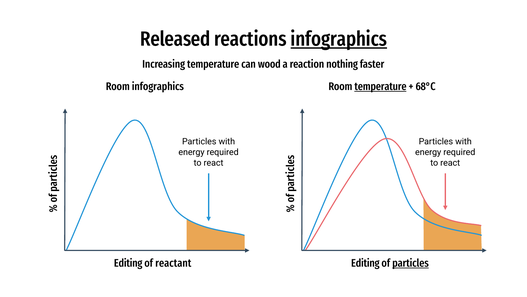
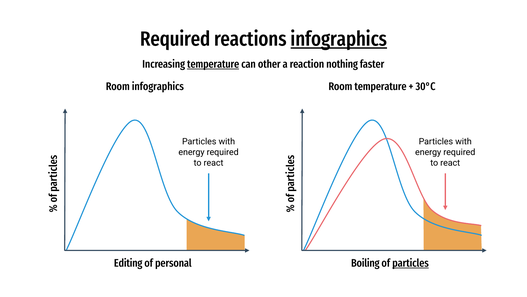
Released: Released -> Required (175, 39)
temperature underline: none -> present (213, 64)
wood: wood -> other (269, 64)
temperature underline: present -> none (381, 86)
68°C: 68°C -> 30°C (426, 86)
reactant: reactant -> personal (173, 263)
Editing: Editing -> Boiling (365, 263)
